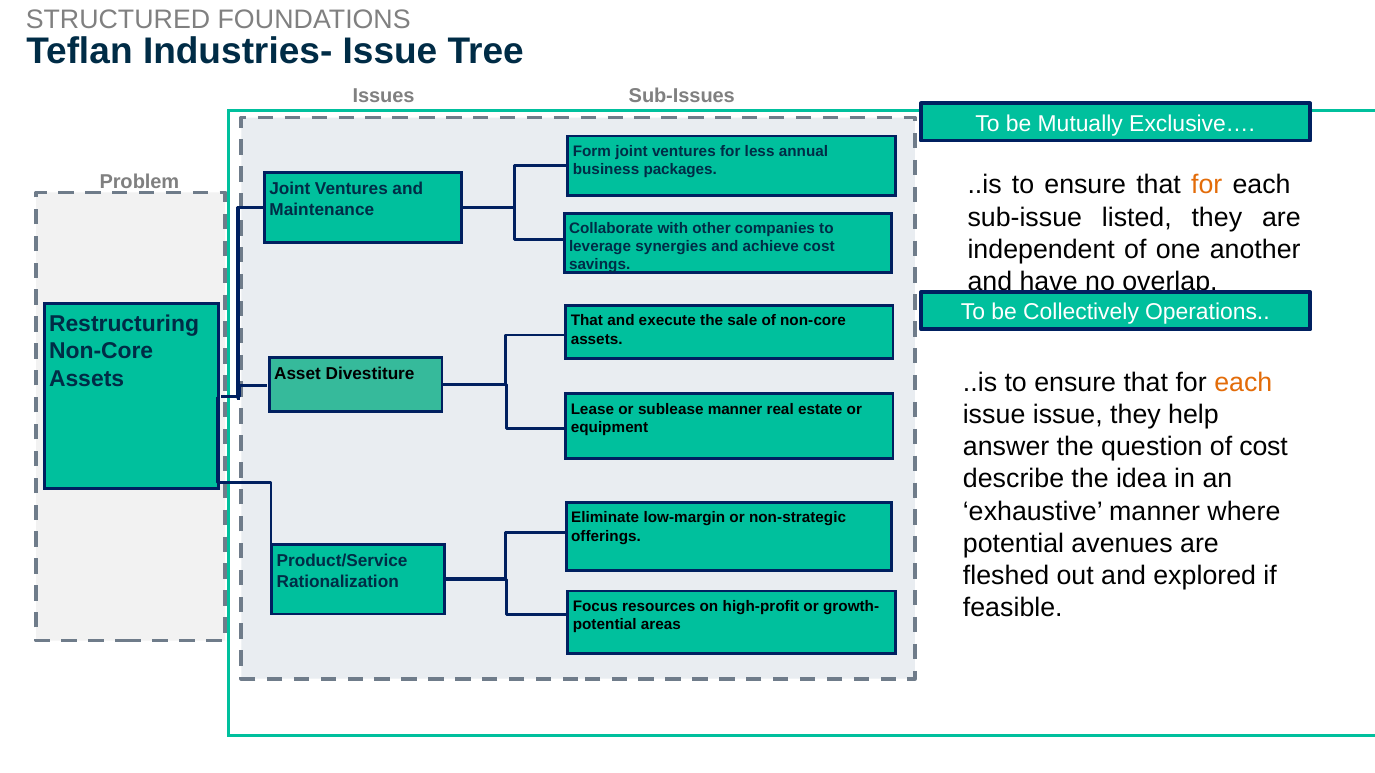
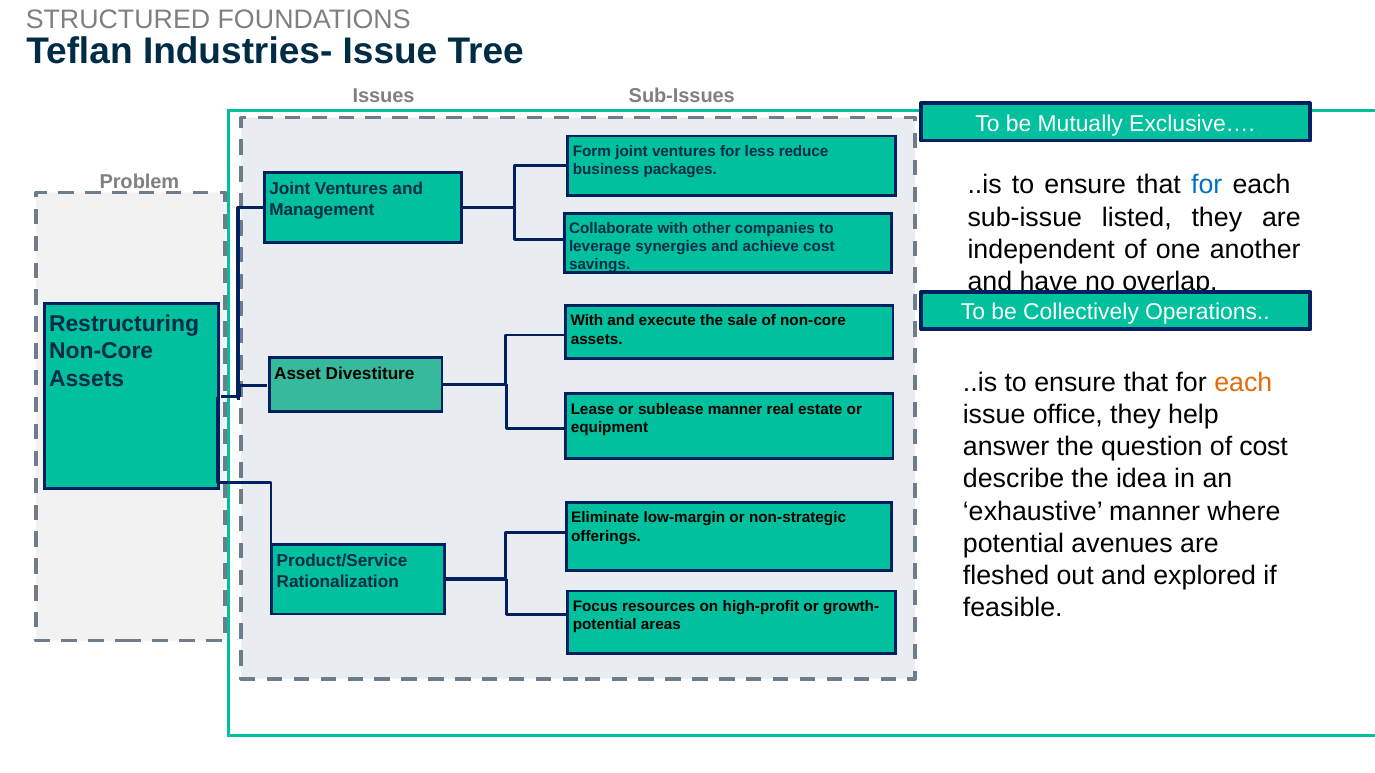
annual: annual -> reduce (804, 151)
for colour: orange -> blue (1207, 185)
Maintenance: Maintenance -> Management (322, 210)
That: That -> With (587, 321)
issue issue: issue -> office (1068, 415)
